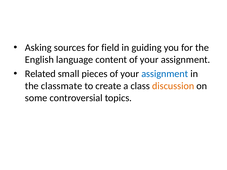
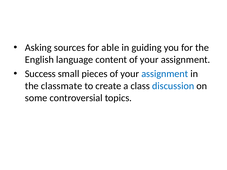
field: field -> able (110, 48)
Related: Related -> Success (40, 74)
discussion colour: orange -> blue (173, 86)
